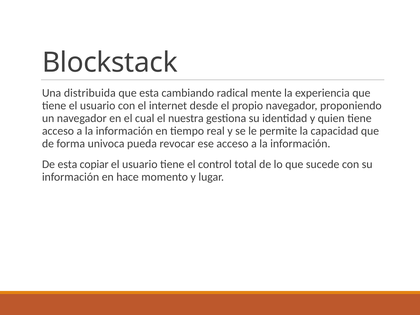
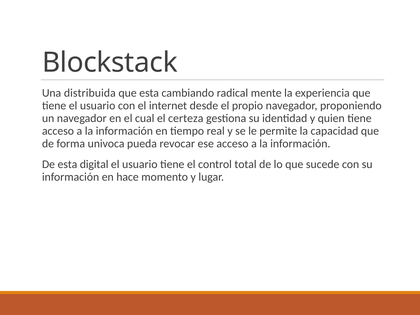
nuestra: nuestra -> certeza (186, 118)
copiar: copiar -> digital (94, 164)
